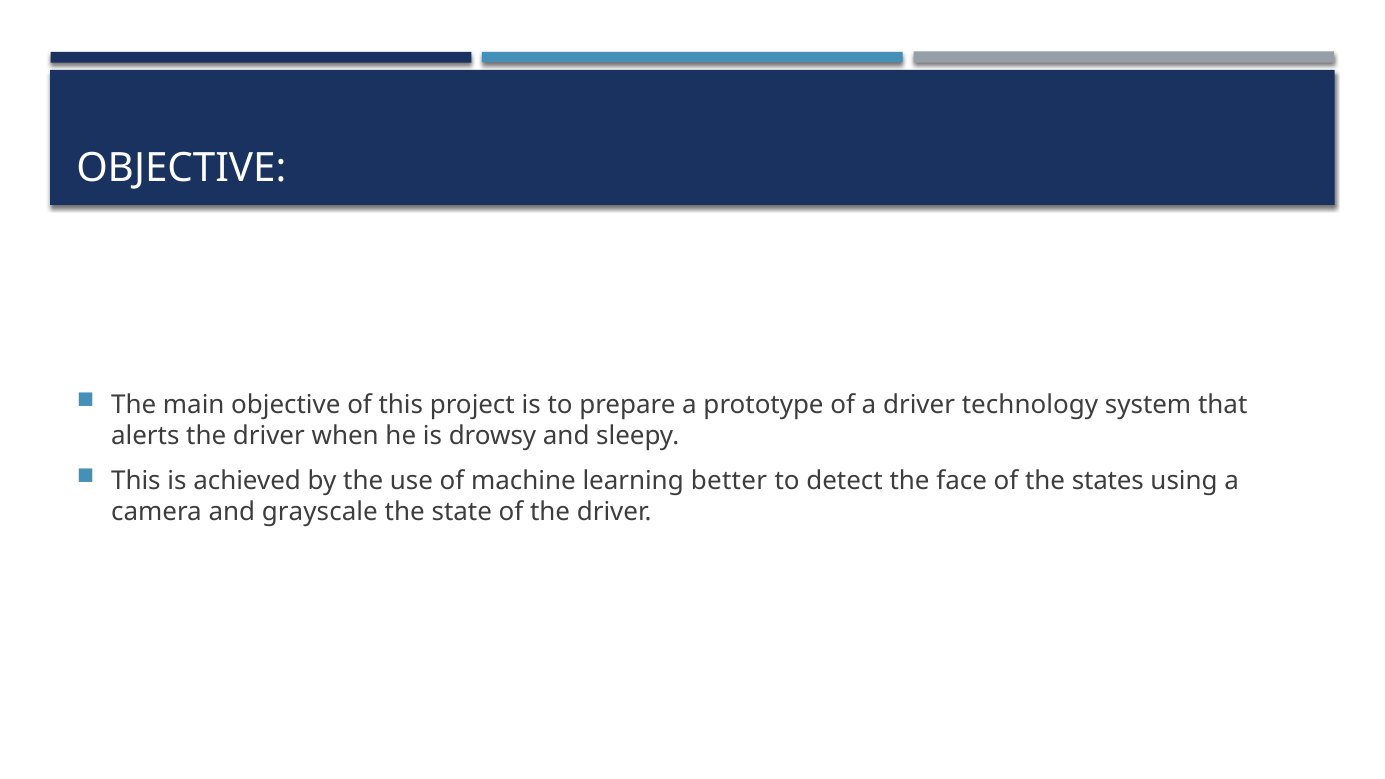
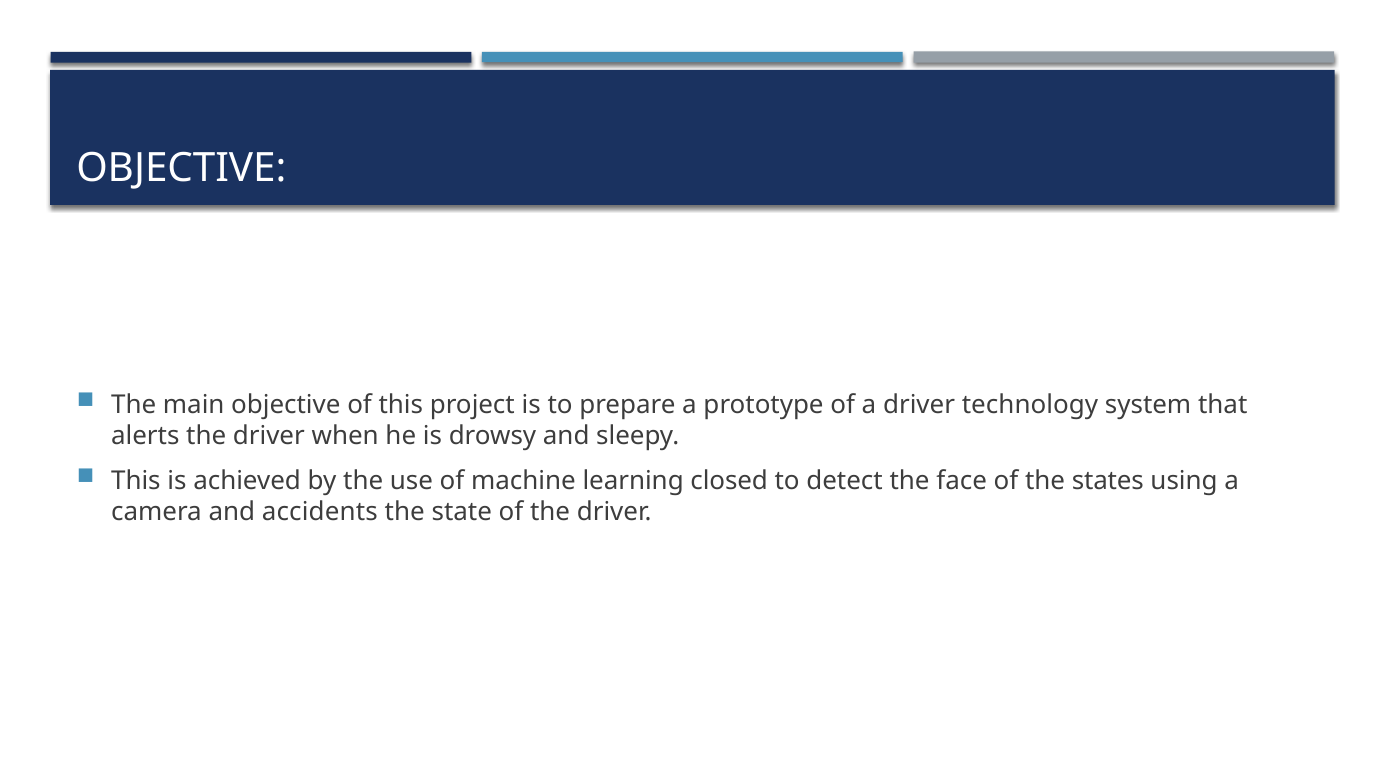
better: better -> closed (729, 481)
grayscale: grayscale -> accidents (320, 512)
